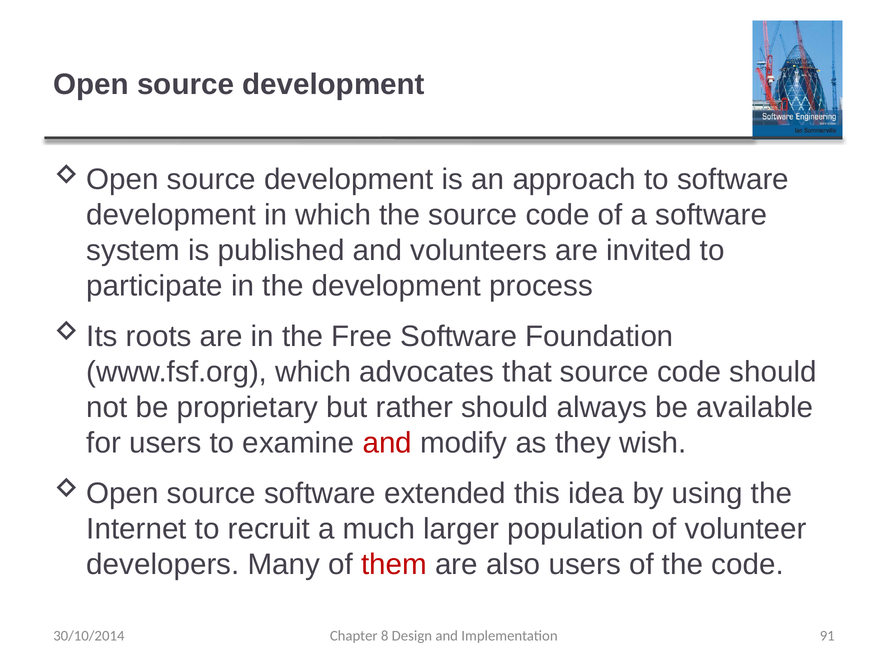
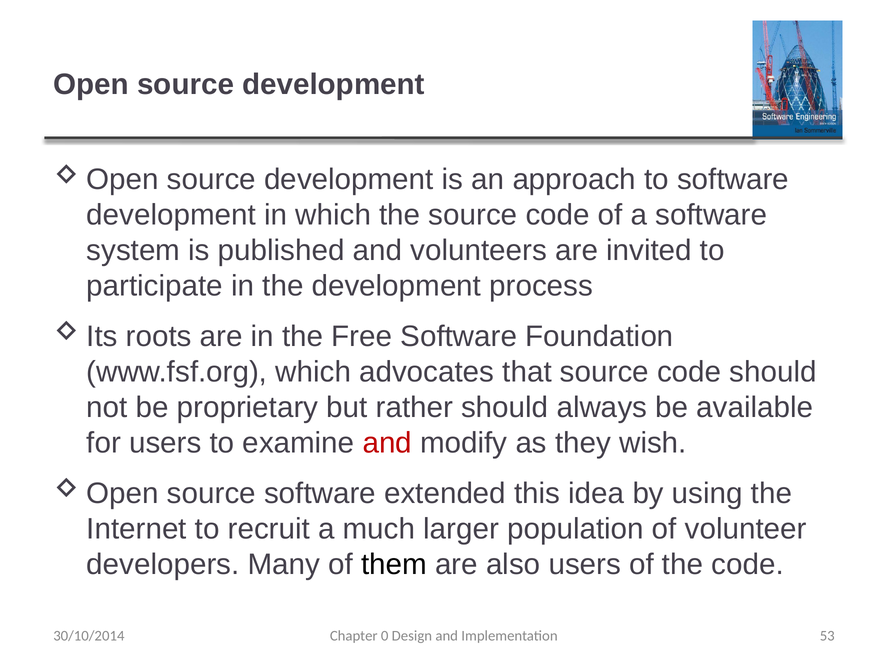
them colour: red -> black (394, 564)
8: 8 -> 0 (385, 636)
91: 91 -> 53 (827, 636)
